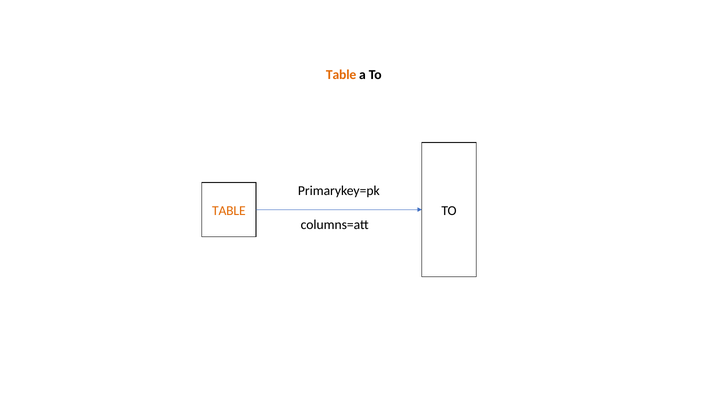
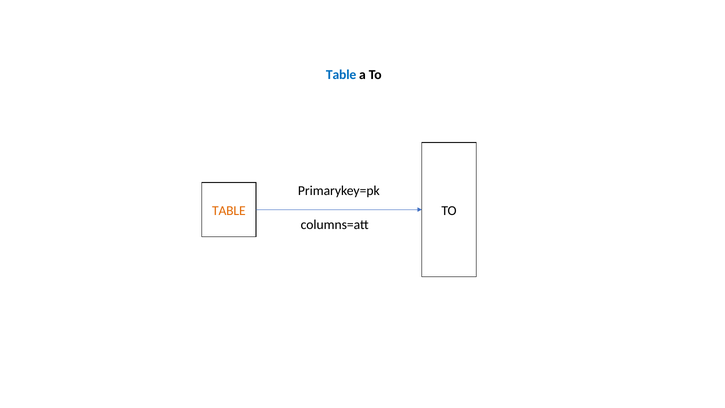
Table colour: orange -> blue (341, 75)
